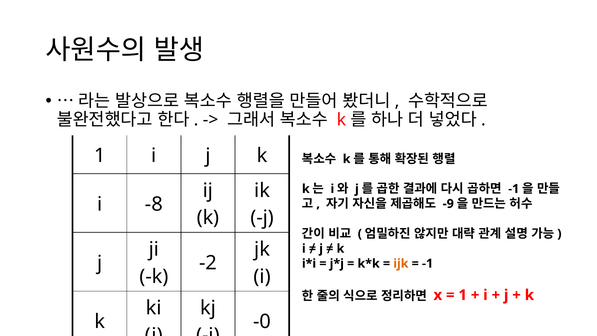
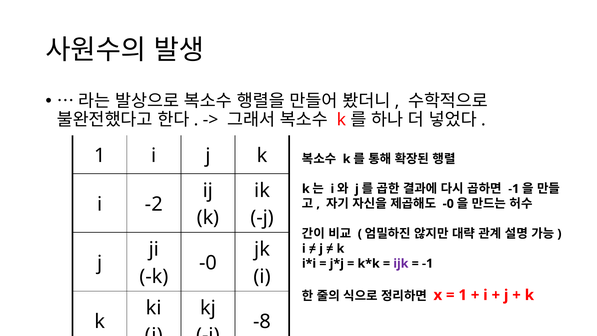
-8: -8 -> -2 (154, 204)
-9: -9 -> -0 (448, 204)
-2: -2 -> -0 (208, 263)
ijk colour: orange -> purple (401, 263)
-0: -0 -> -8 (262, 321)
